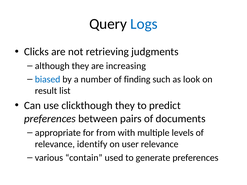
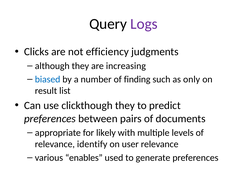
Logs colour: blue -> purple (144, 24)
retrieving: retrieving -> efficiency (107, 52)
look: look -> only (192, 79)
from: from -> likely (106, 133)
contain: contain -> enables (84, 158)
